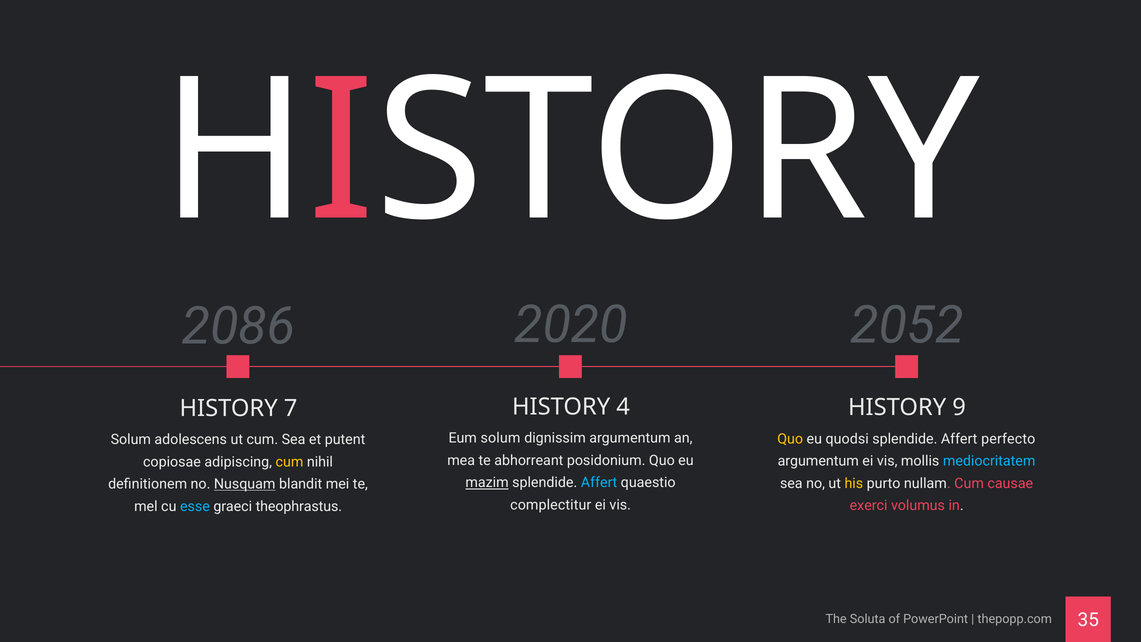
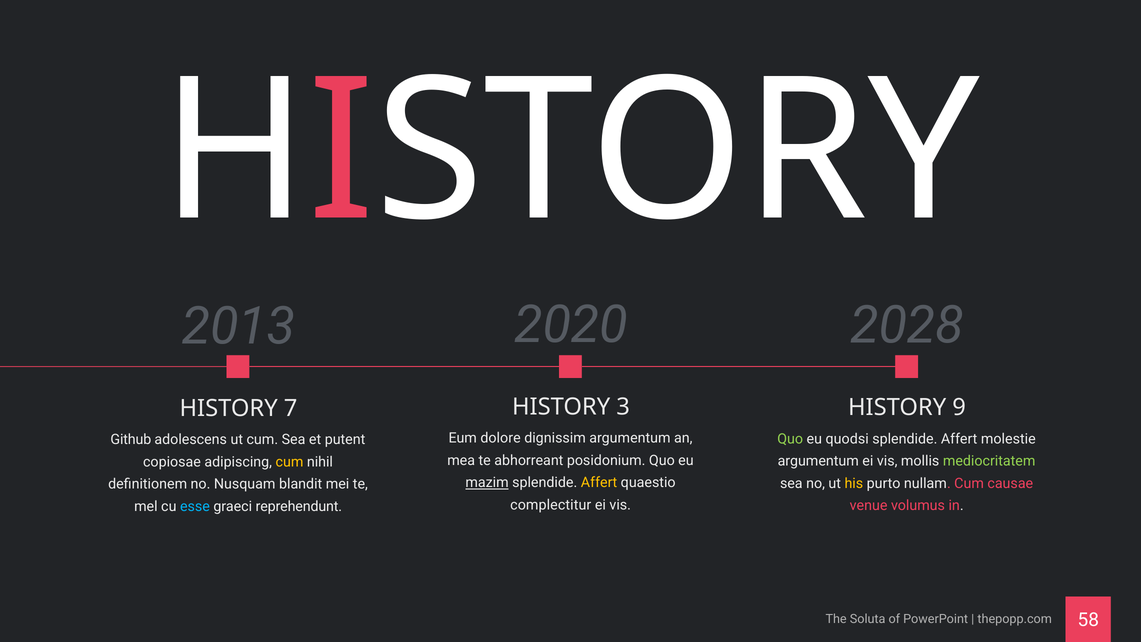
2086: 2086 -> 2013 (238, 326)
2052: 2052 -> 2028 (907, 325)
4: 4 -> 3 (623, 407)
Eum solum: solum -> dolore (501, 438)
Quo colour: yellow -> light green (790, 439)
perfecto: perfecto -> molestie (1008, 439)
Solum: Solum -> Github (131, 439)
mediocritatem colour: light blue -> light green (989, 461)
Affert colour: light blue -> yellow (599, 483)
Nusquam underline: present -> none (245, 484)
exerci: exerci -> venue (869, 505)
theophrastus: theophrastus -> reprehendunt (299, 506)
35: 35 -> 58 (1088, 619)
